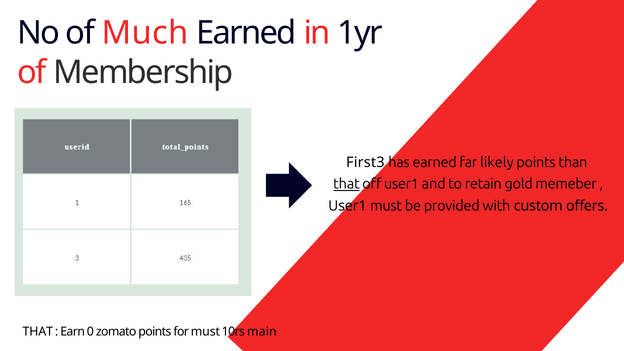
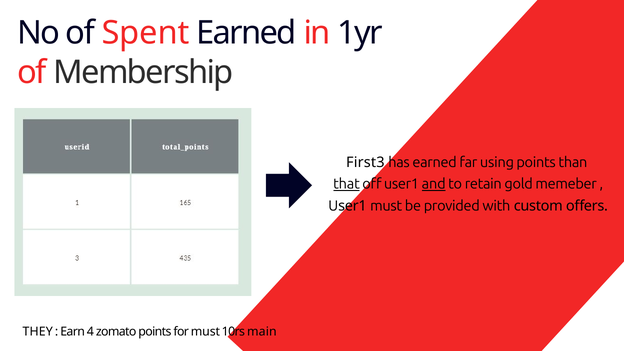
Much: Much -> Spent (146, 33)
likely: likely -> using (497, 162)
and underline: none -> present (434, 184)
THAT: THAT -> THEY (38, 332)
0: 0 -> 4 (90, 332)
